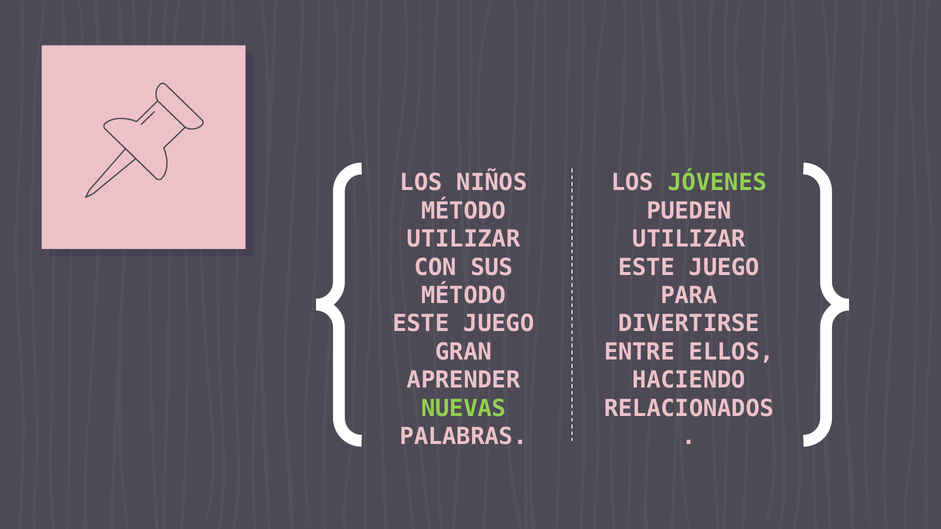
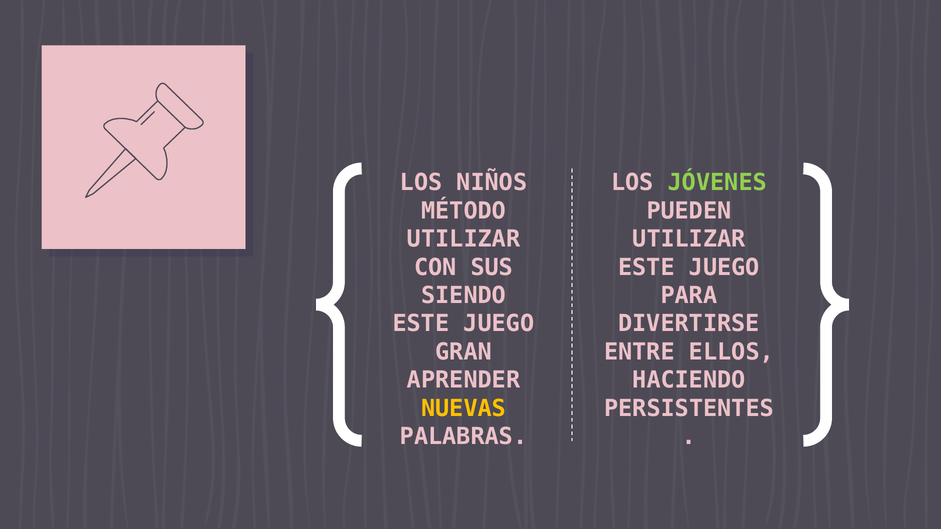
MÉTODO: MÉTODO -> SIENDO (464, 296)
NUEVAS colour: light green -> yellow (464, 409)
RELACIONADOS: RELACIONADOS -> PERSISTENTES (689, 409)
